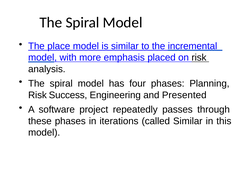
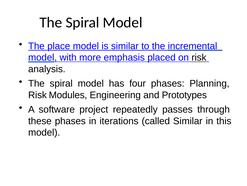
Success: Success -> Modules (68, 95)
Presented: Presented -> Prototypes (184, 95)
